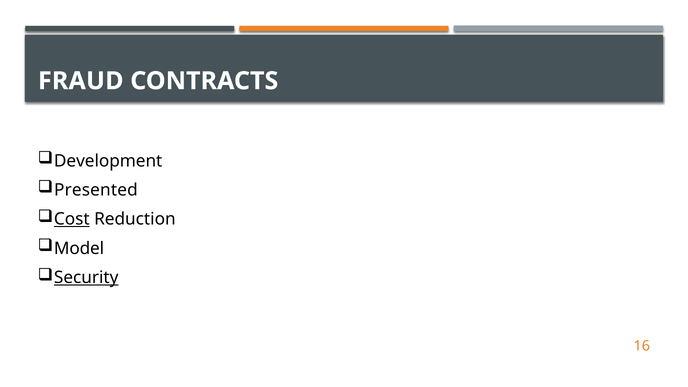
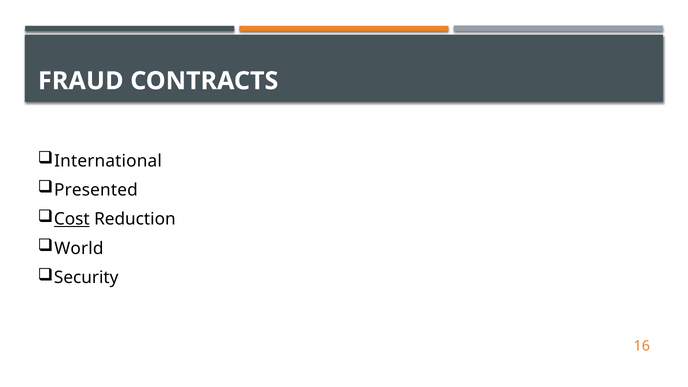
Development: Development -> International (108, 161)
Model: Model -> World (79, 249)
Security underline: present -> none (86, 278)
